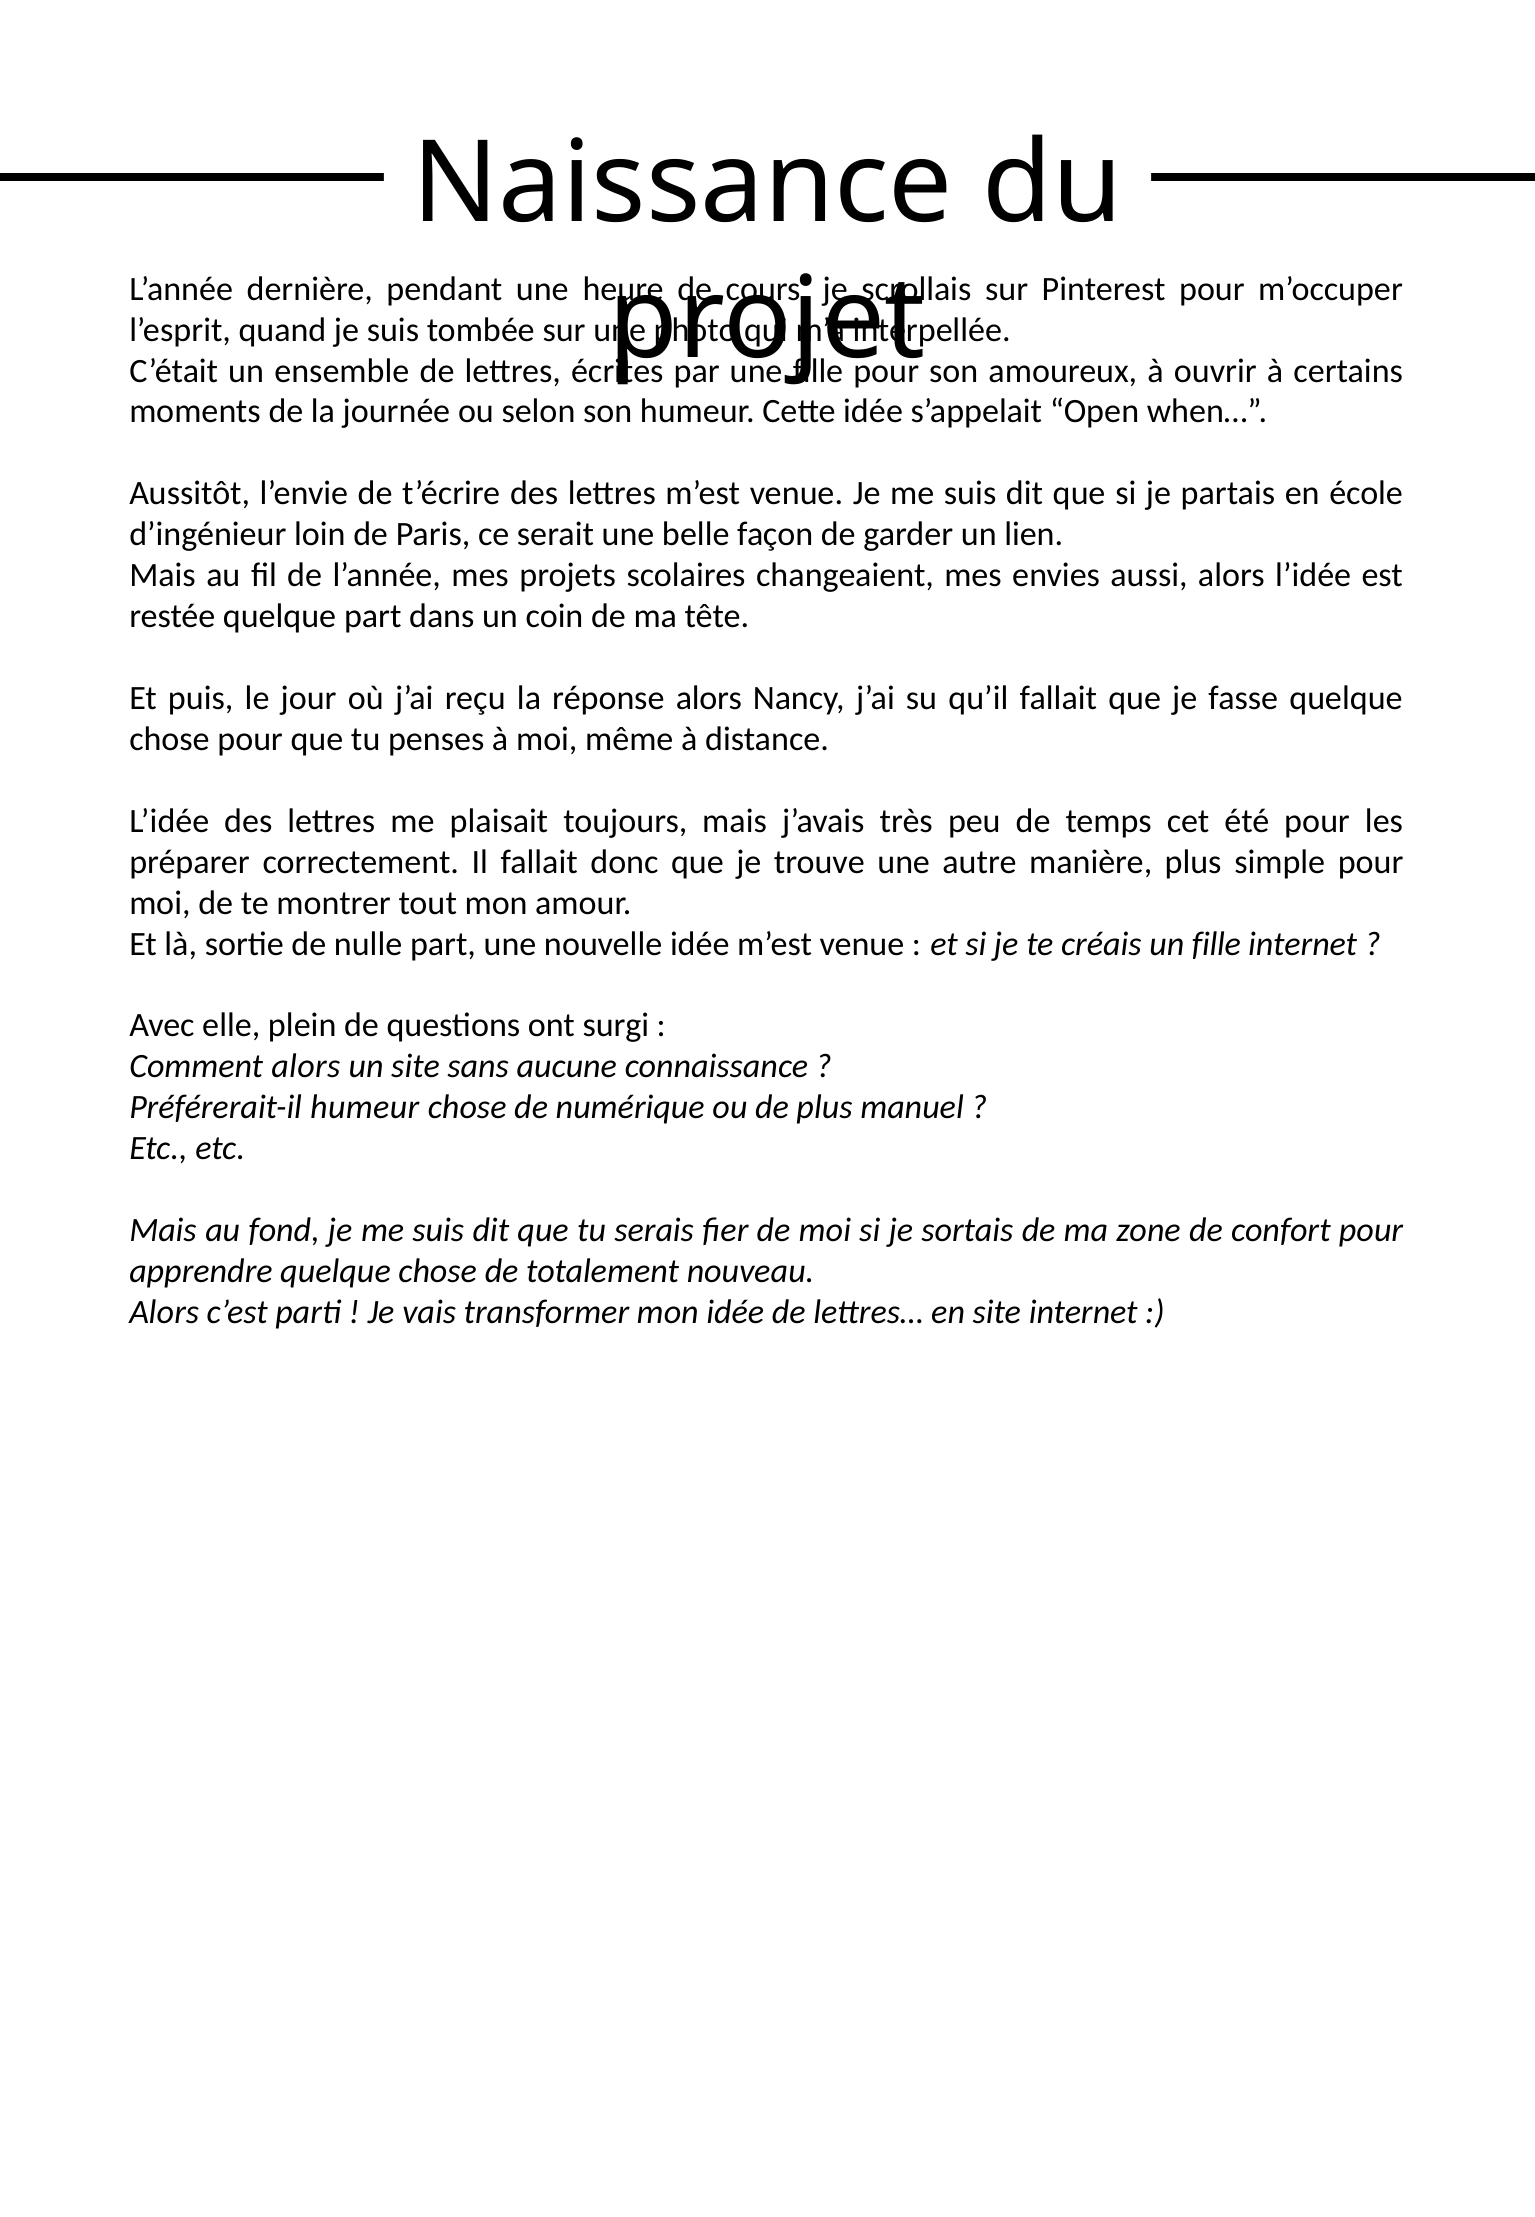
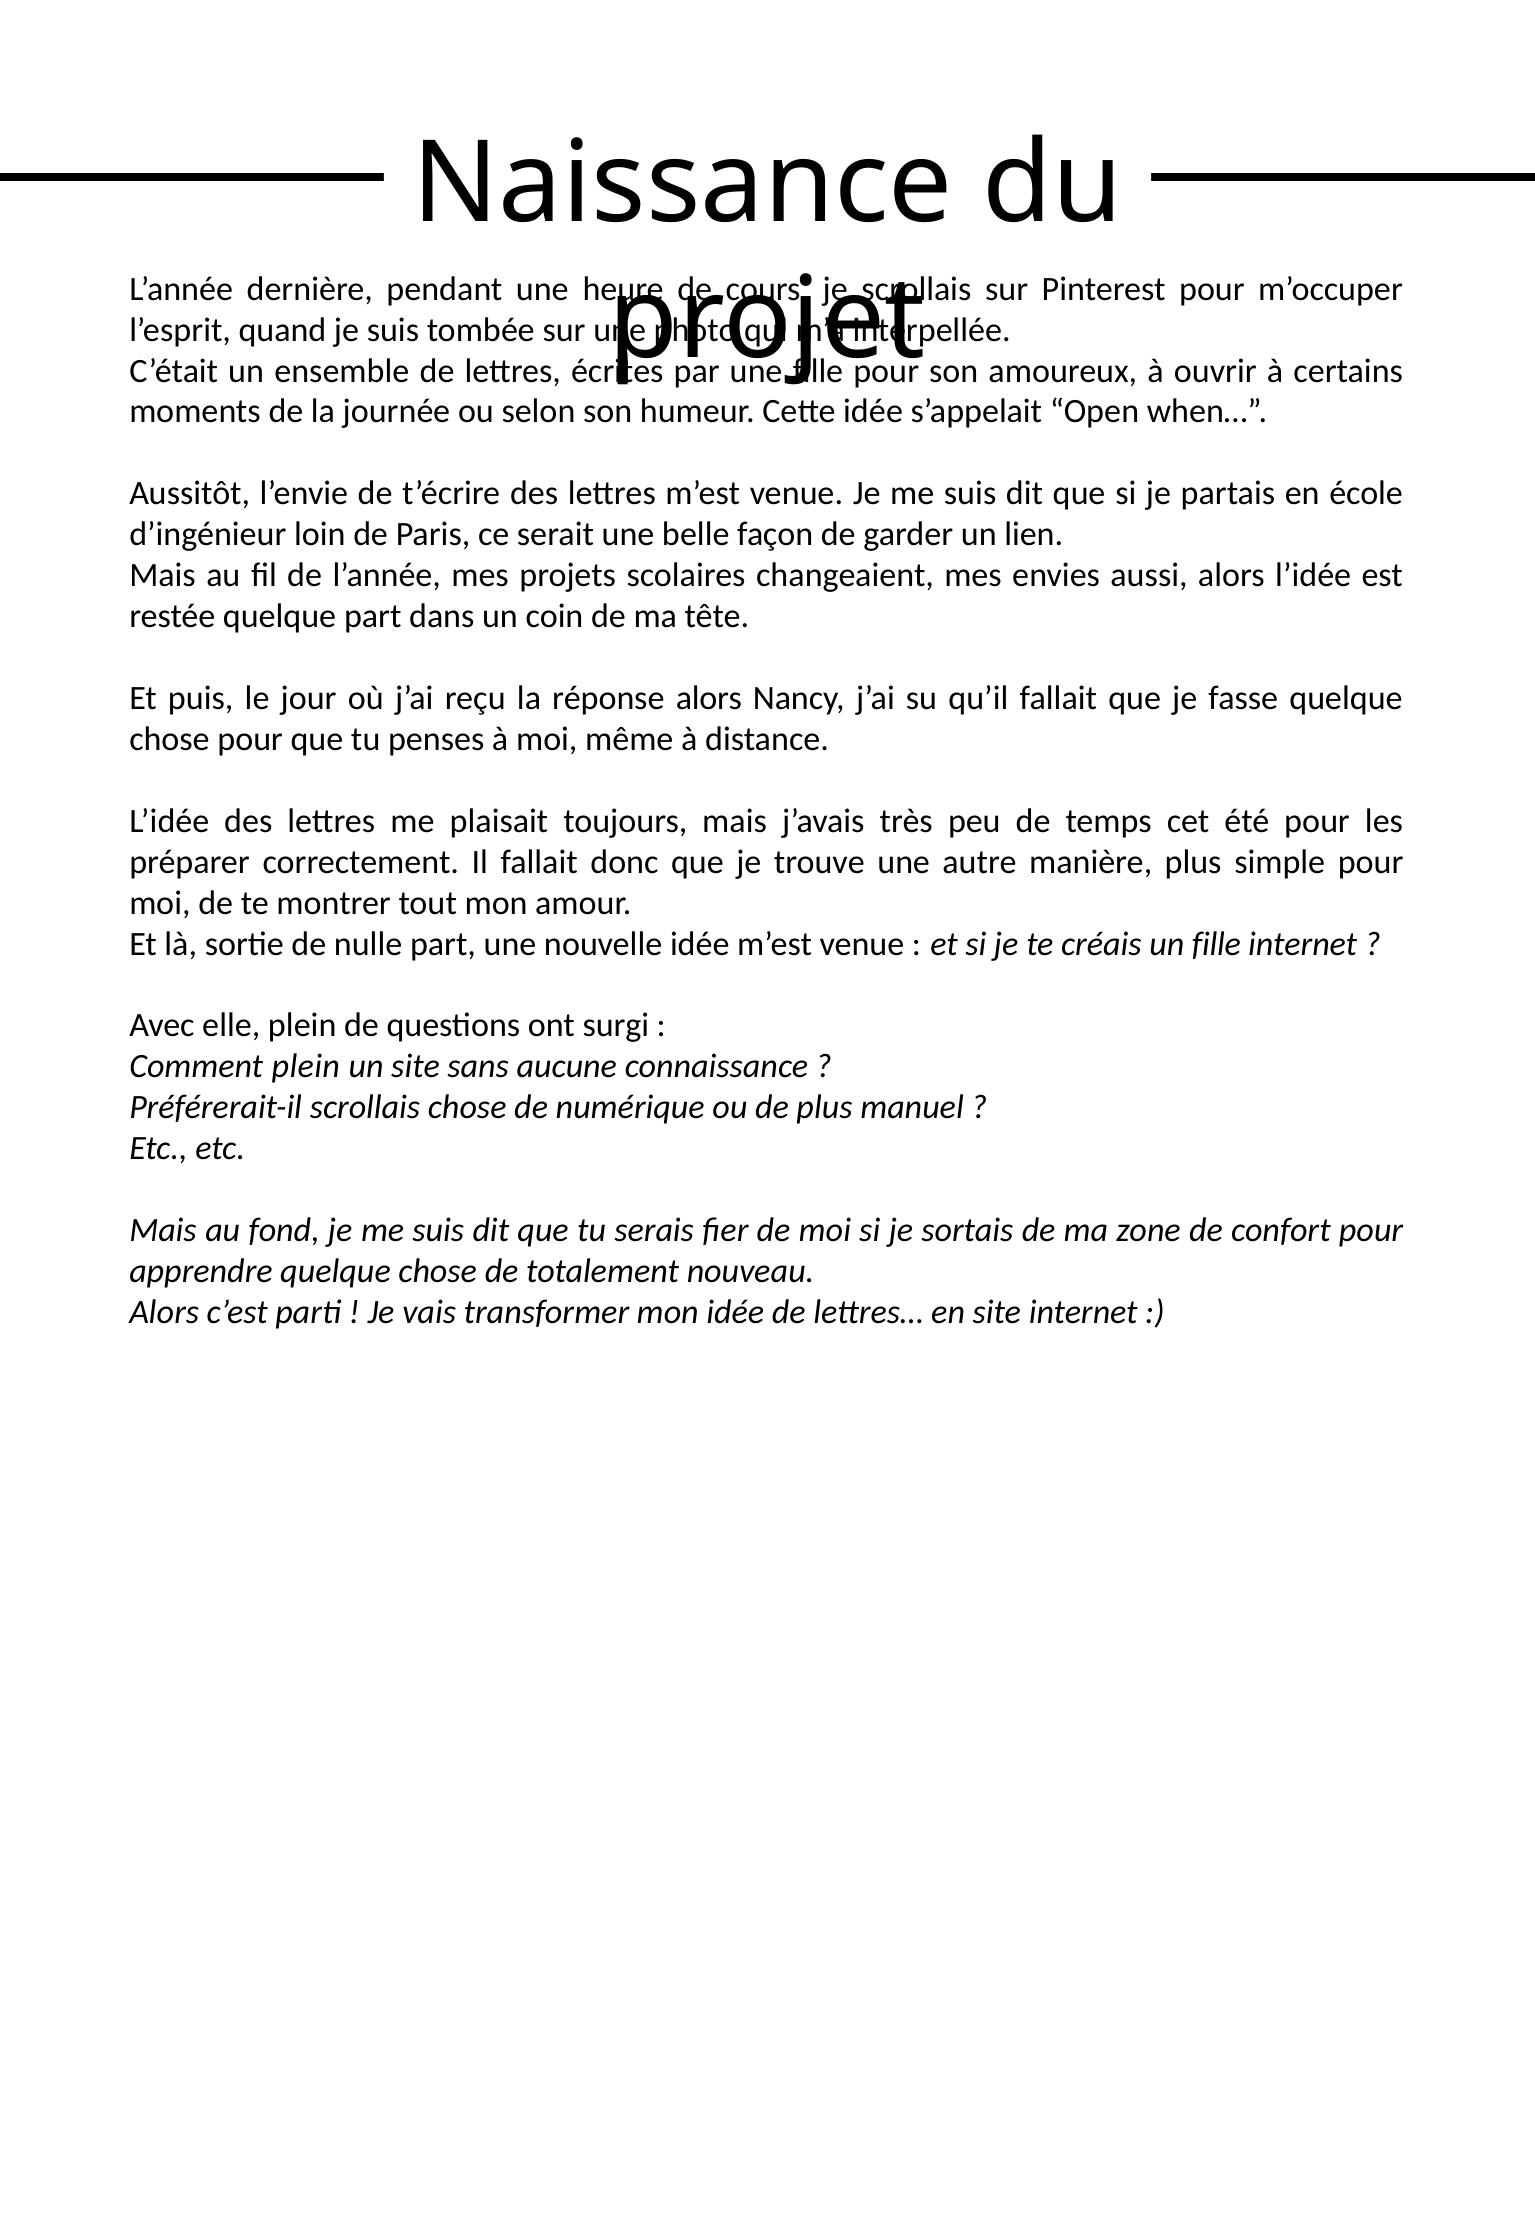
Comment alors: alors -> plein (306, 1067)
Préférerait-il humeur: humeur -> scrollais (365, 1108)
